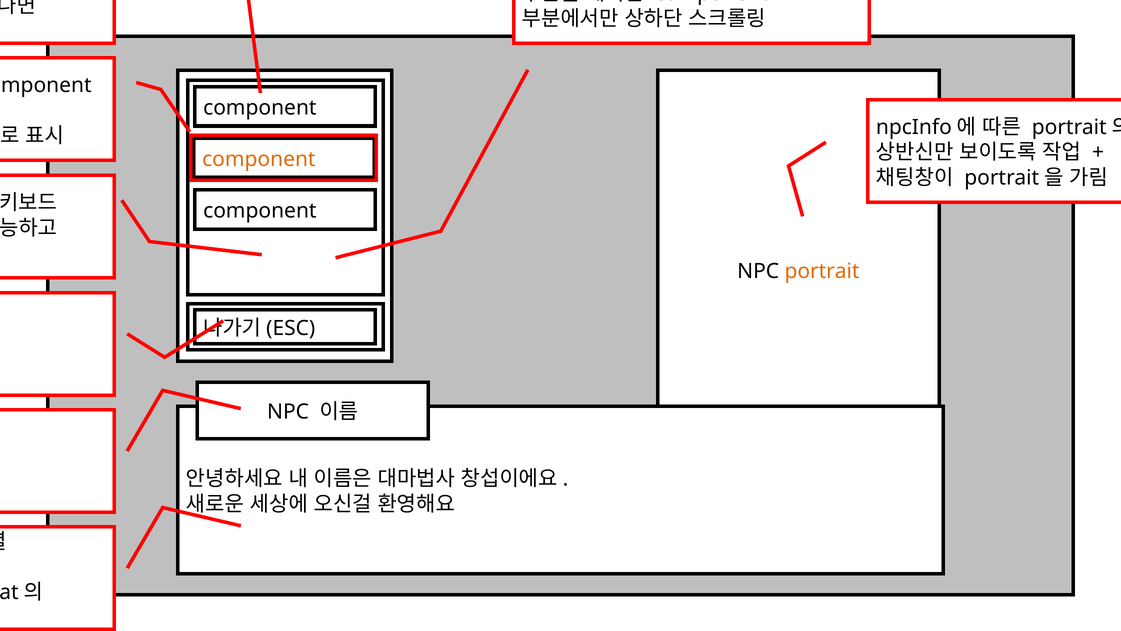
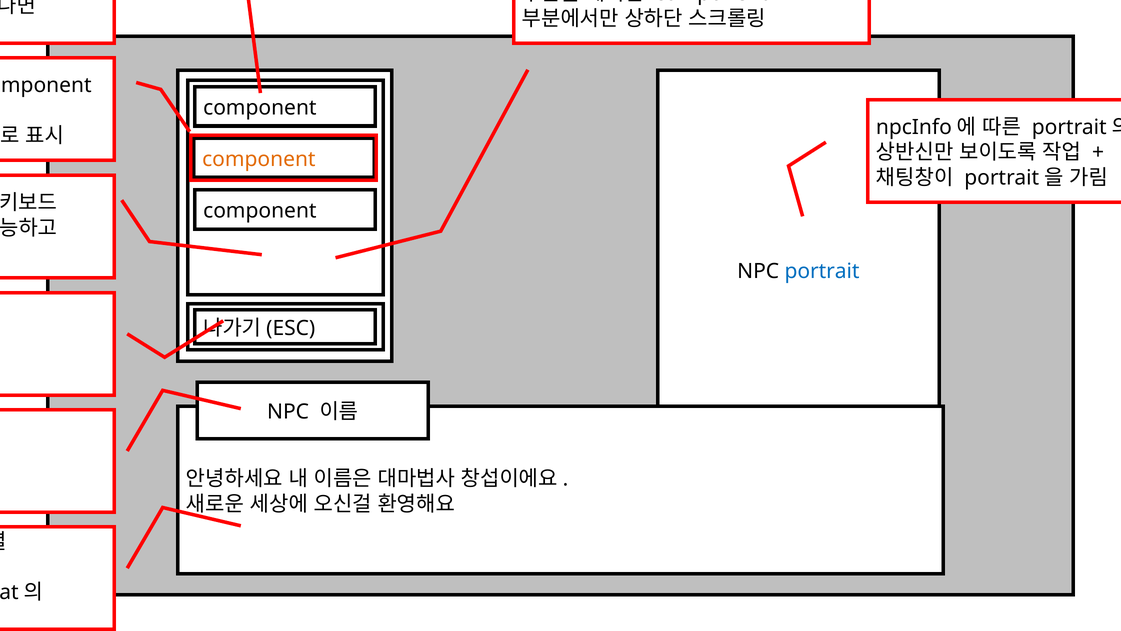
portrait colour: orange -> blue (822, 271)
